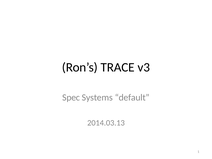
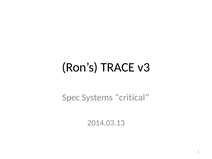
default: default -> critical (132, 97)
